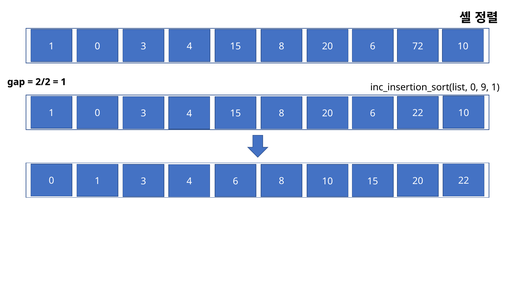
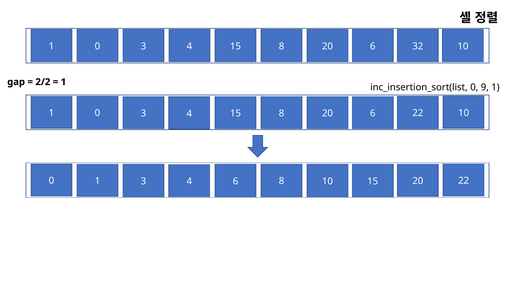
72: 72 -> 32 (418, 46)
